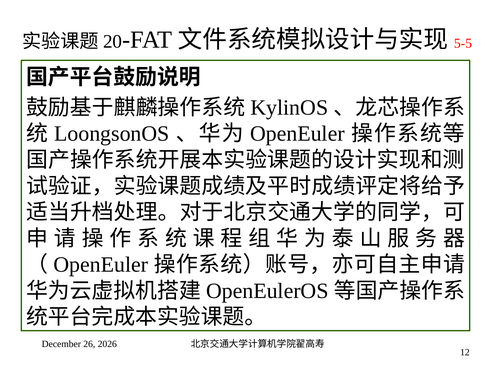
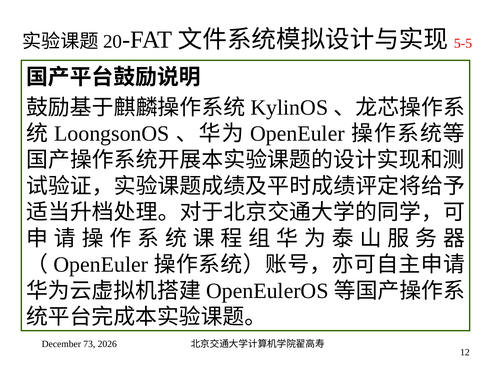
26: 26 -> 73 (89, 344)
